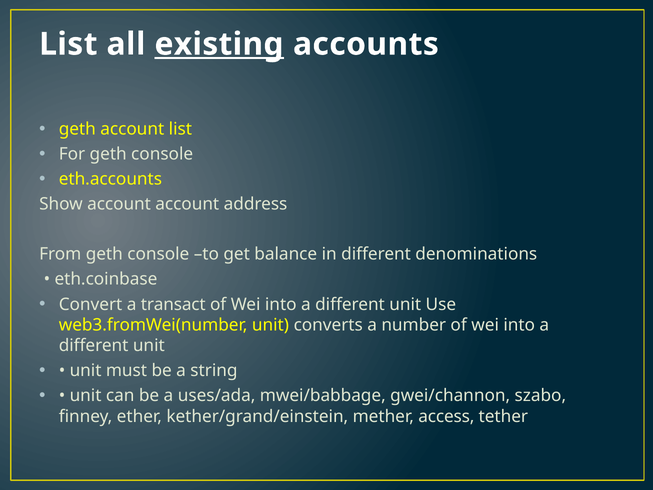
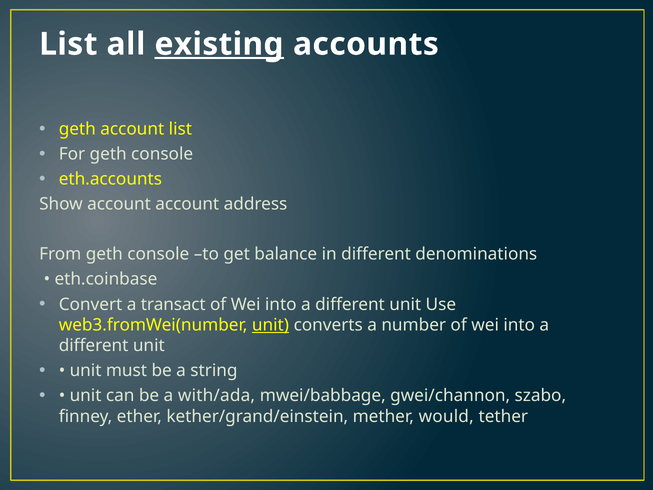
unit underline: none -> present (270, 325)
uses/ada: uses/ada -> with/ada (217, 396)
access: access -> would (446, 416)
